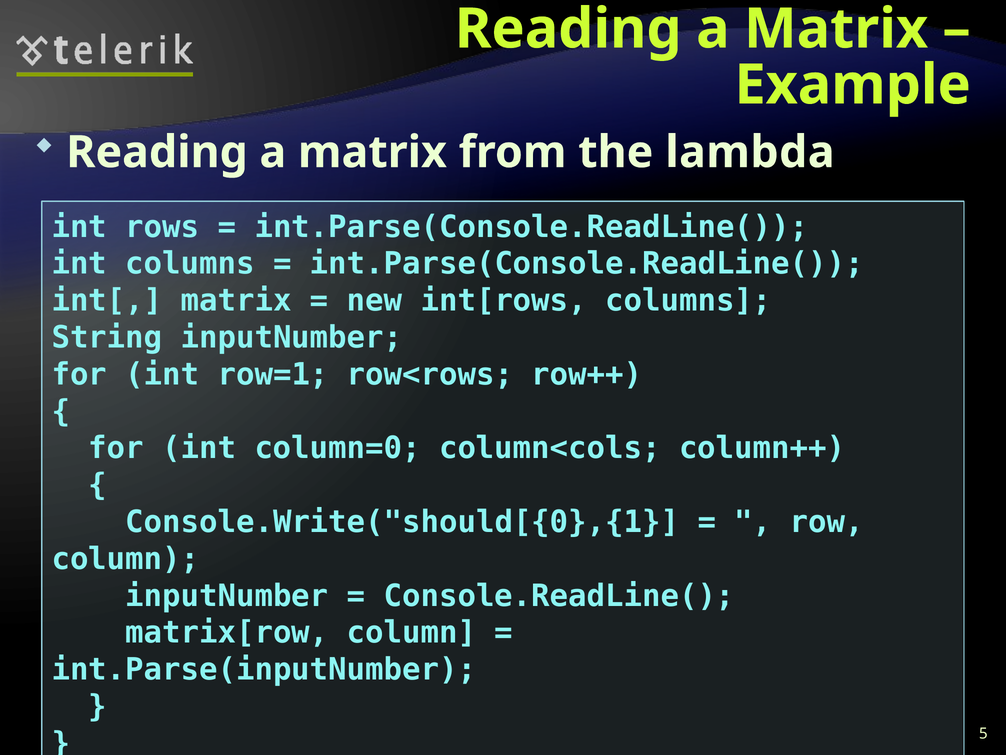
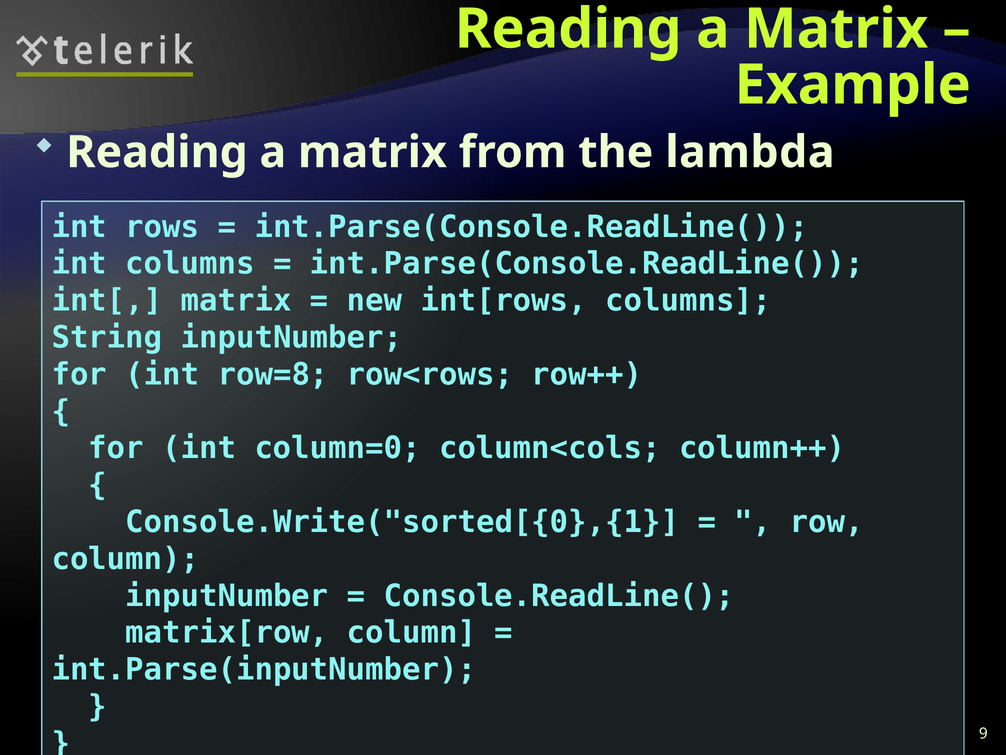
row=1: row=1 -> row=8 (273, 374)
Console.Write("should[{0},{1: Console.Write("should[{0},{1 -> Console.Write("sorted[{0},{1 (402, 522)
5: 5 -> 9 (983, 733)
